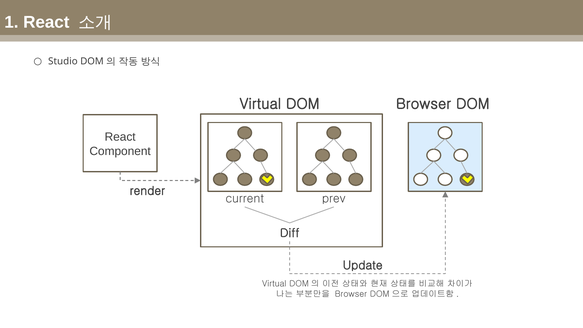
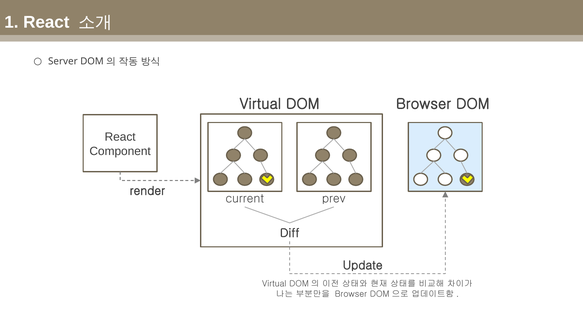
Studio: Studio -> Server (63, 61)
